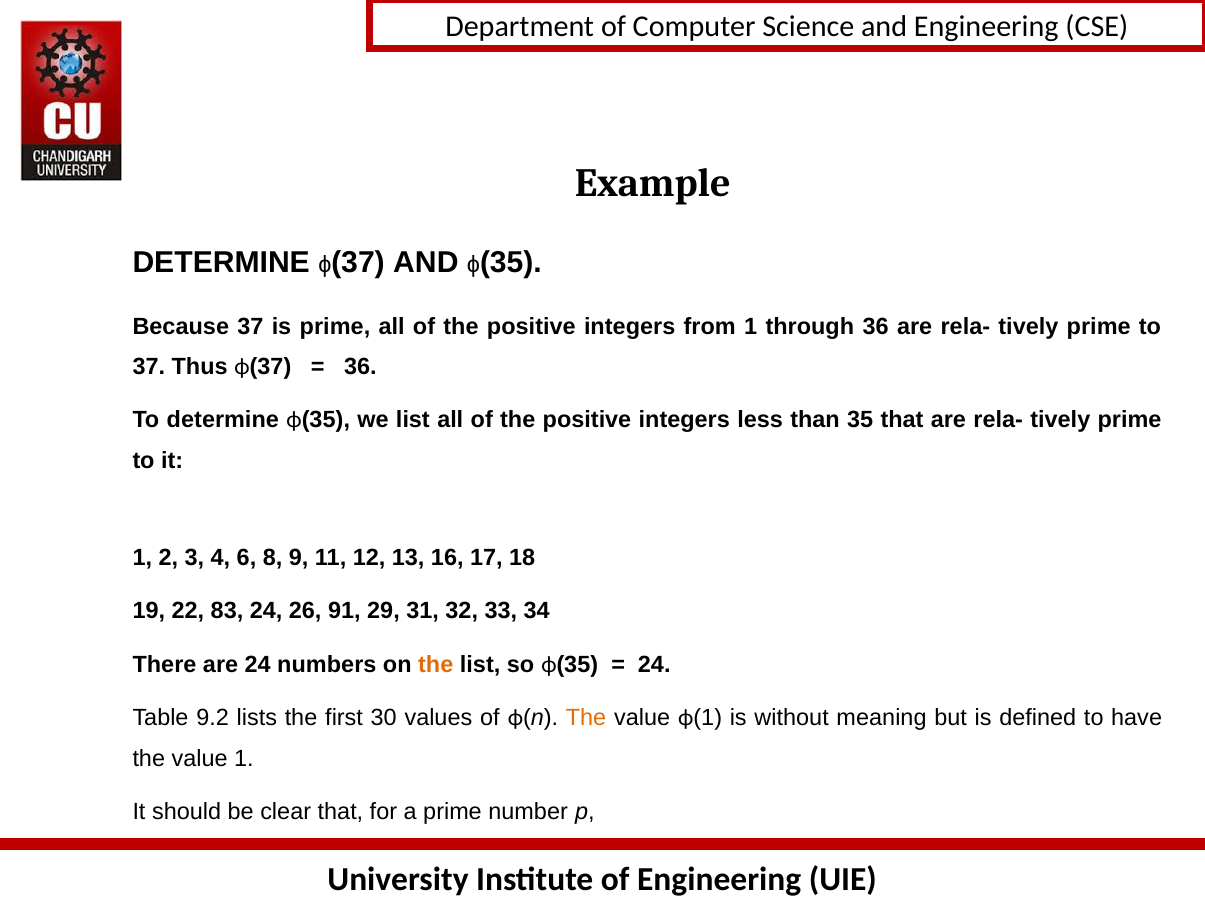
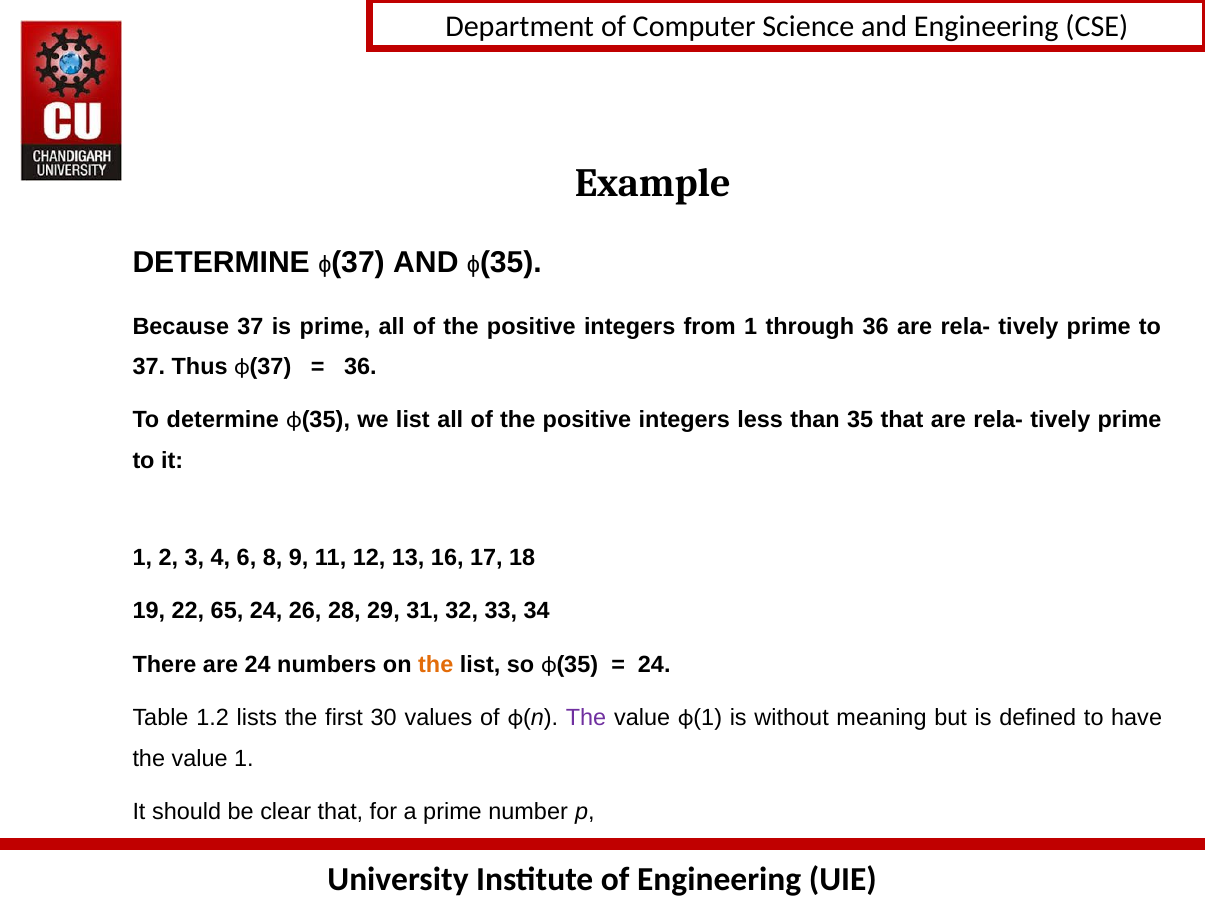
83: 83 -> 65 (227, 611)
91: 91 -> 28 (344, 611)
9.2: 9.2 -> 1.2 (213, 718)
The colour: orange -> purple (586, 718)
